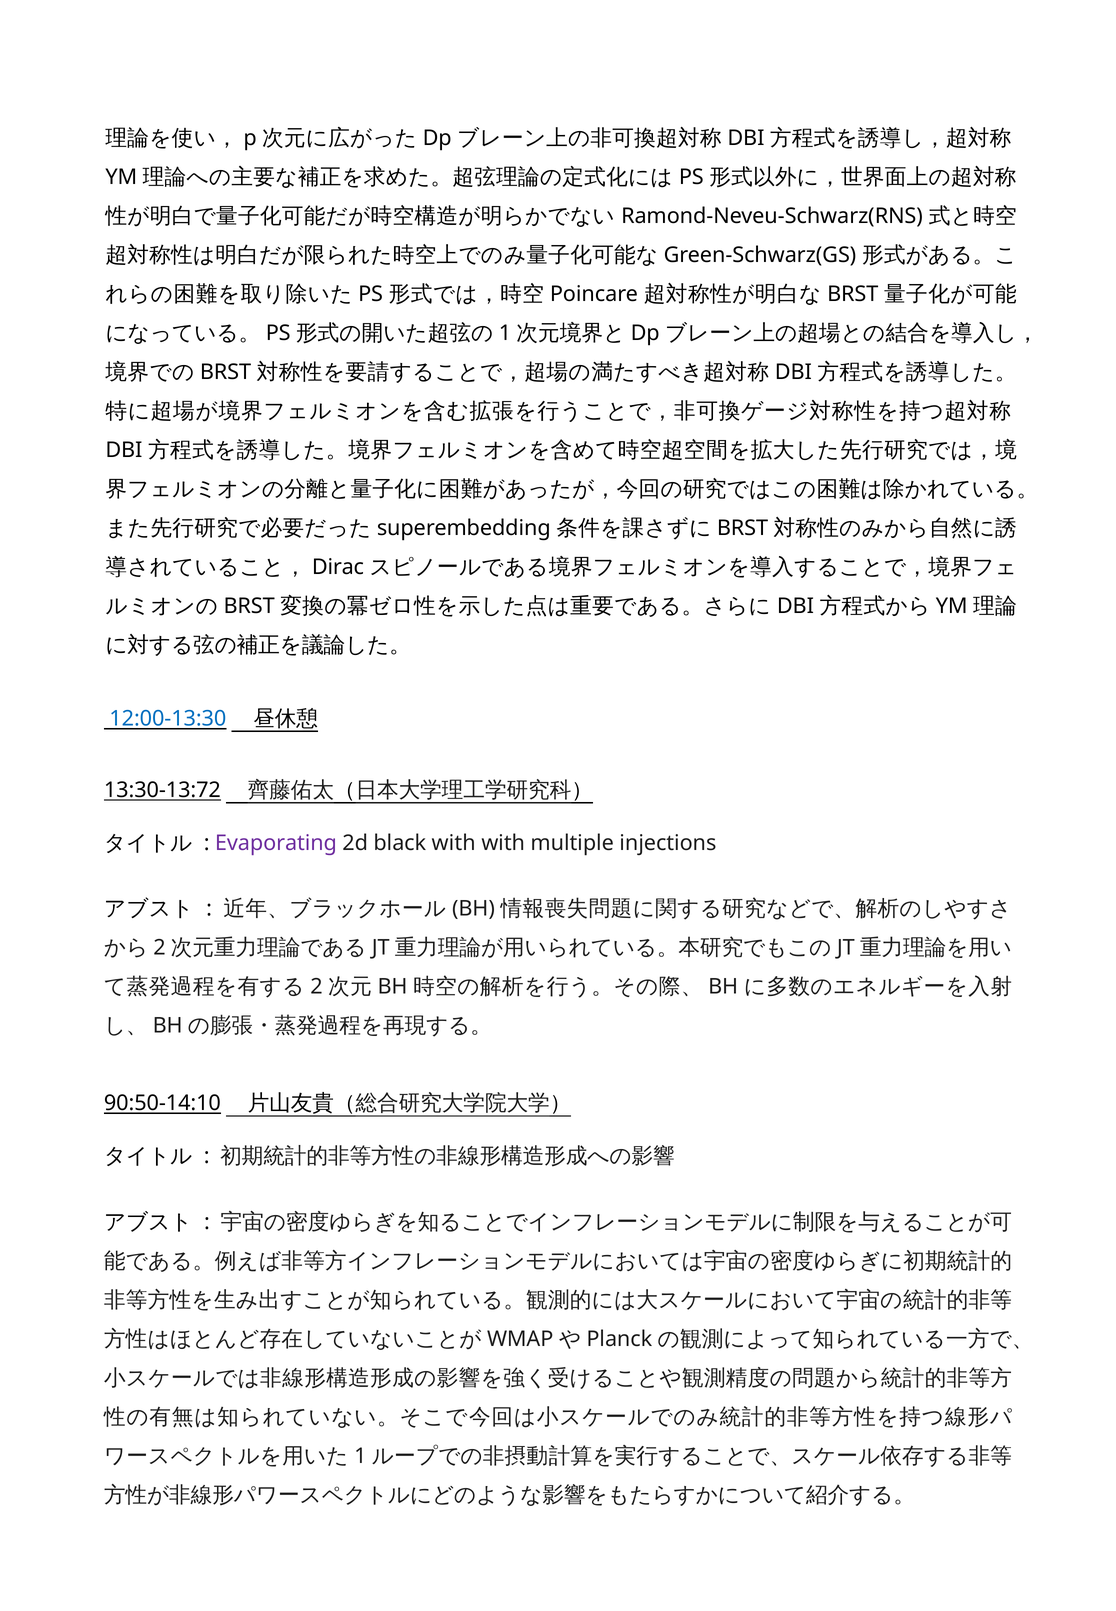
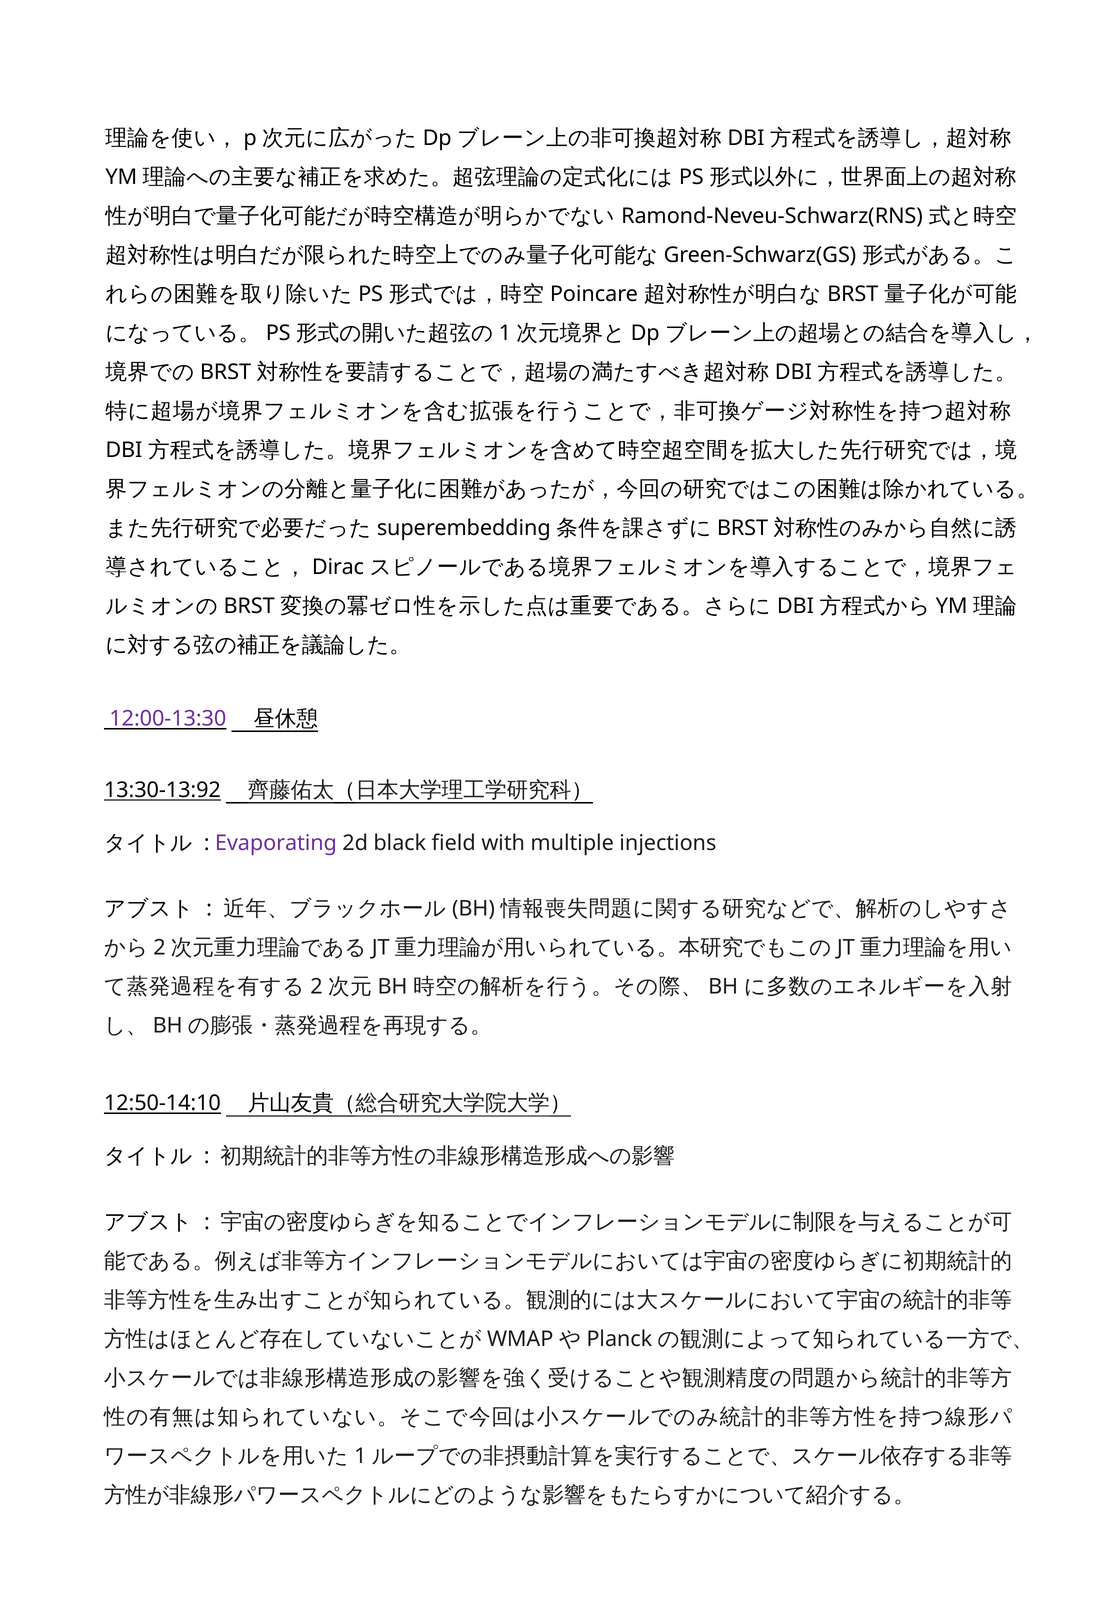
12:00-13:30 colour: blue -> purple (168, 719)
13:30-13:72: 13:30-13:72 -> 13:30-13:92 (162, 790)
black with: with -> field (454, 843)
90:50-14:10: 90:50-14:10 -> 12:50-14:10 (162, 1104)
